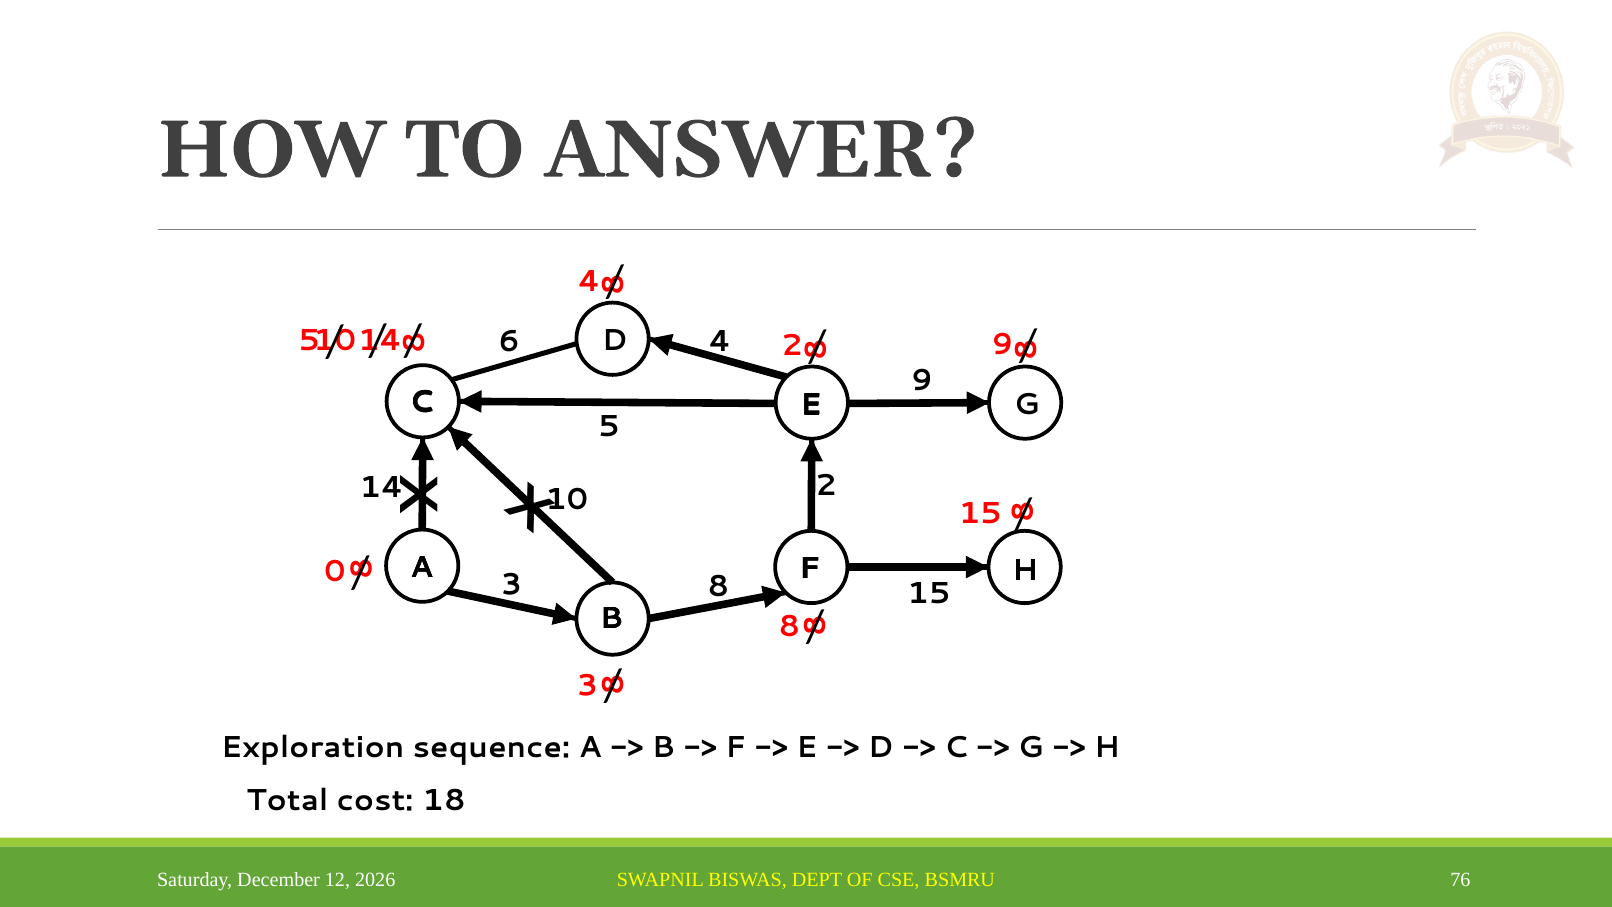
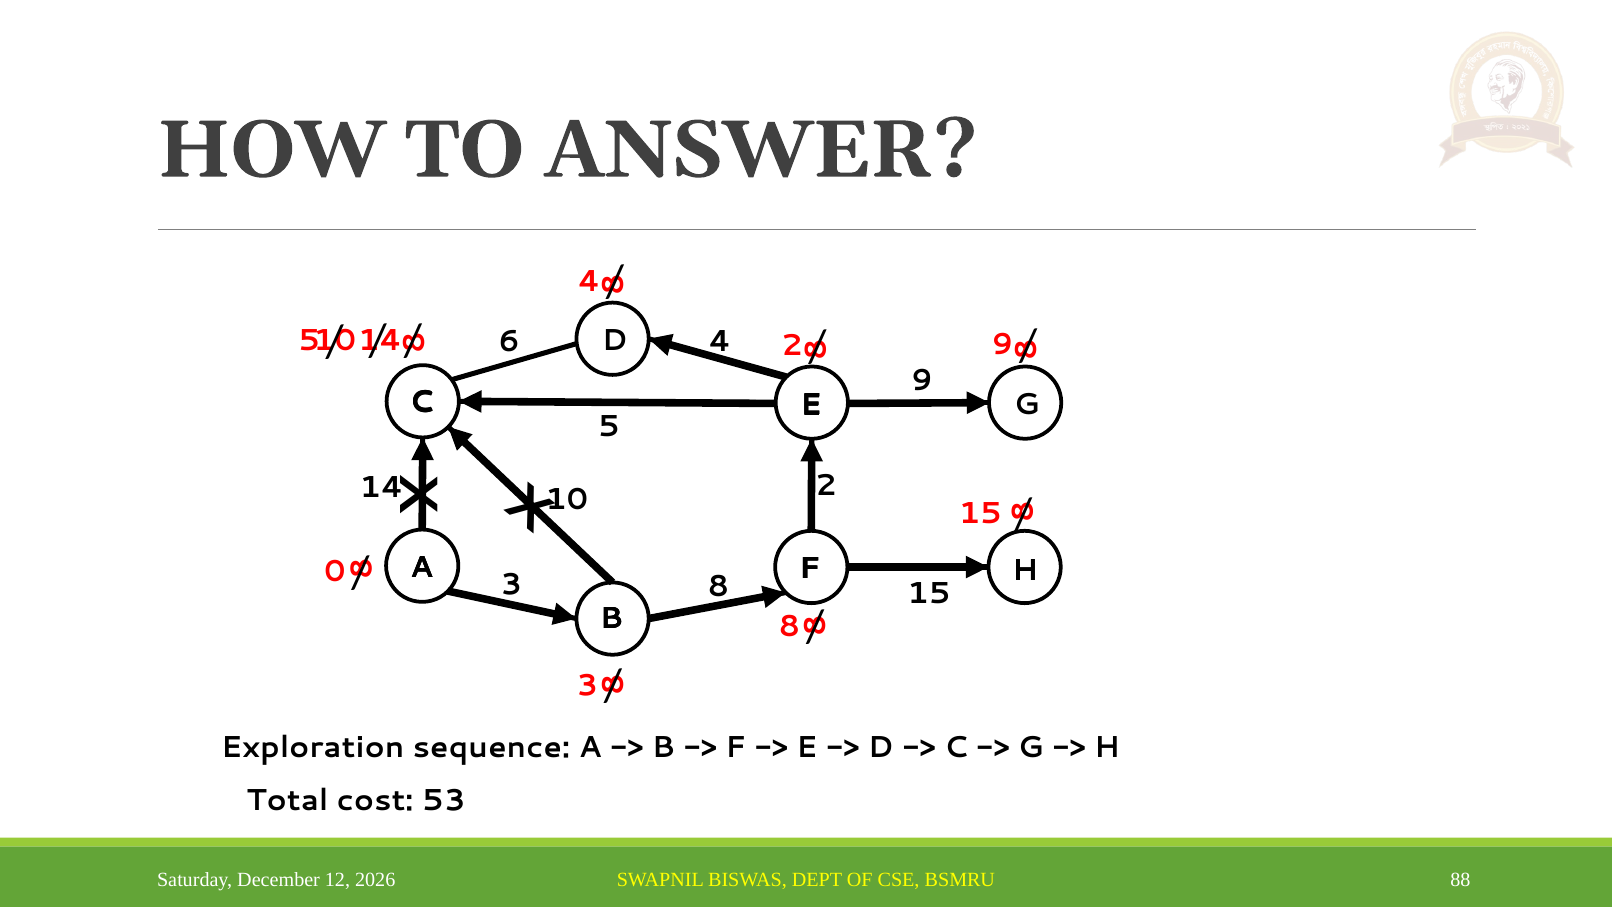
18: 18 -> 53 (444, 800)
76: 76 -> 88 (1460, 880)
